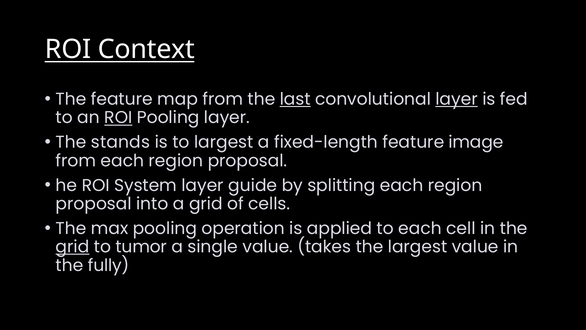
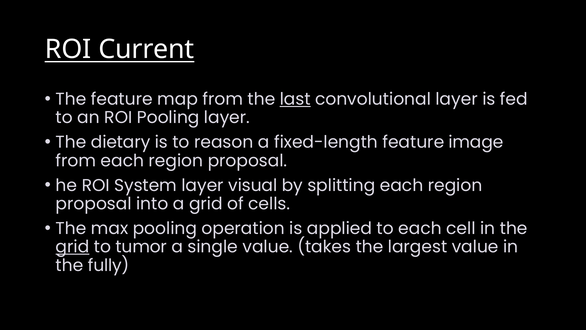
Context: Context -> Current (146, 49)
layer underline: present -> none (457, 99)
ROI underline: present -> none (118, 118)
stands: stands -> dietary (121, 142)
to largest: largest -> reason (224, 142)
guide: guide -> visual (253, 185)
